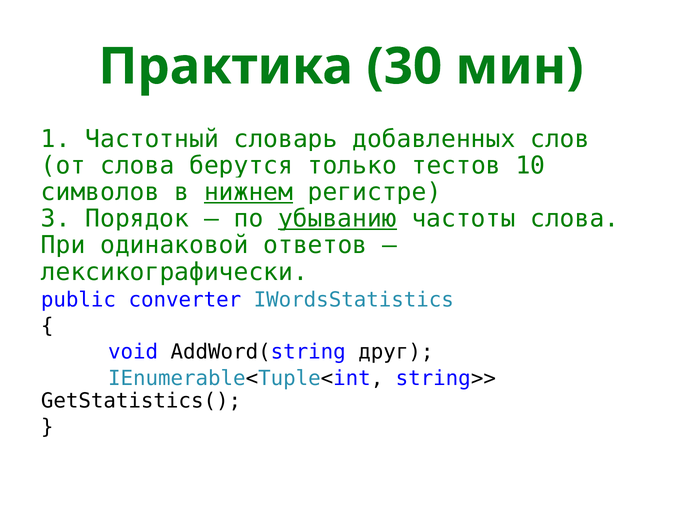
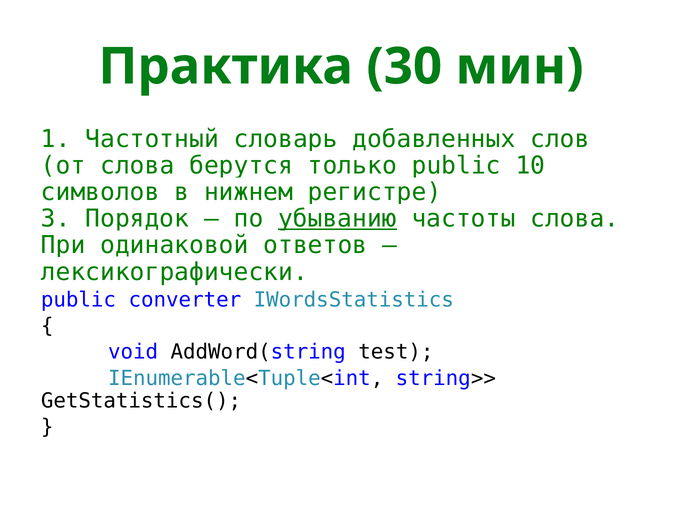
только тестов: тестов -> public (456, 166)
нижнем underline: present -> none (249, 192)
друг: друг -> test (396, 352)
